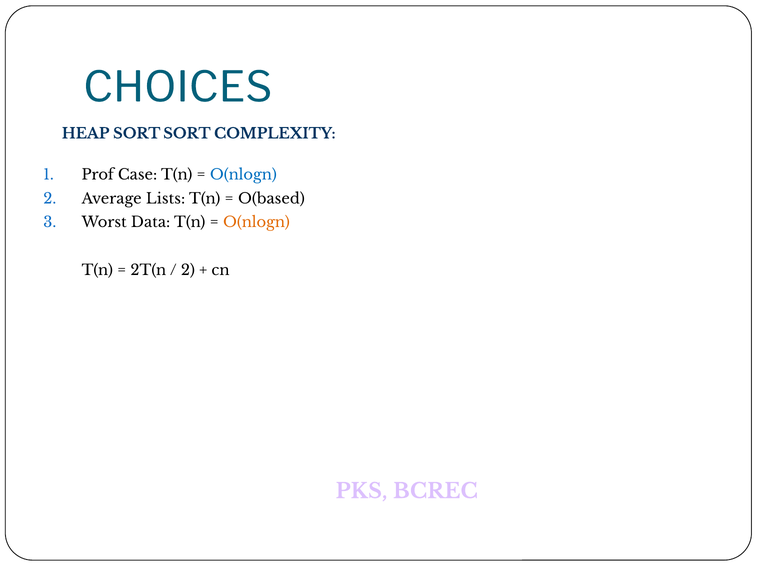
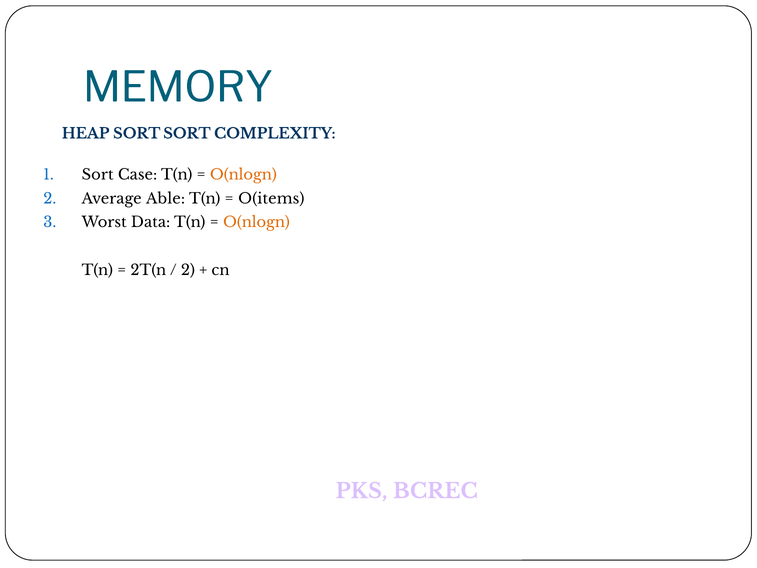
CHOICES: CHOICES -> MEMORY (178, 87)
Prof: Prof -> Sort (98, 175)
O(nlogn colour: blue -> orange (243, 175)
Lists: Lists -> Able (166, 199)
O(based: O(based -> O(items (271, 199)
